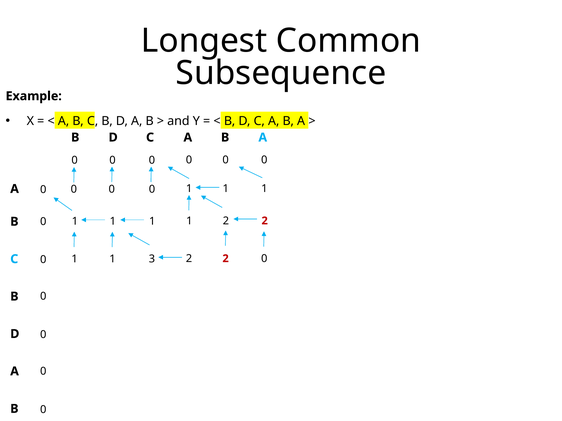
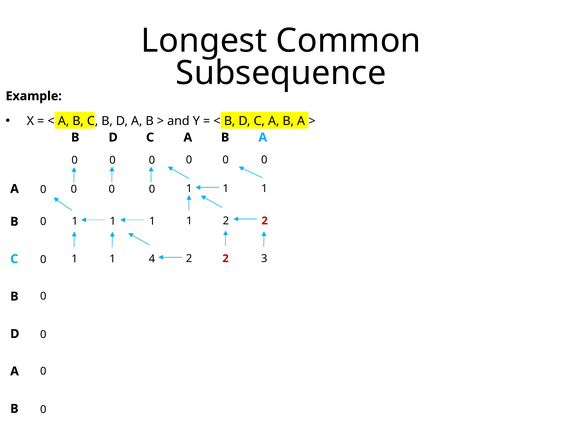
3: 3 -> 4 (152, 259)
2 0: 0 -> 3 (264, 259)
